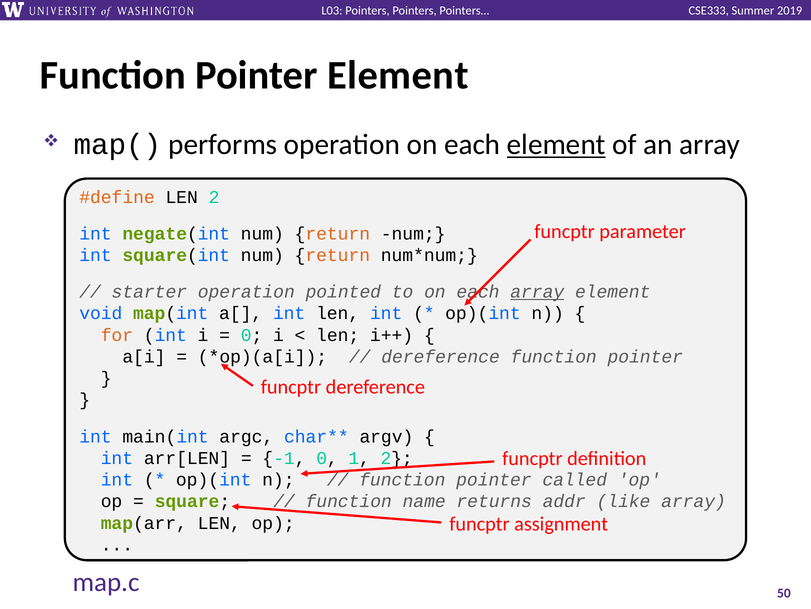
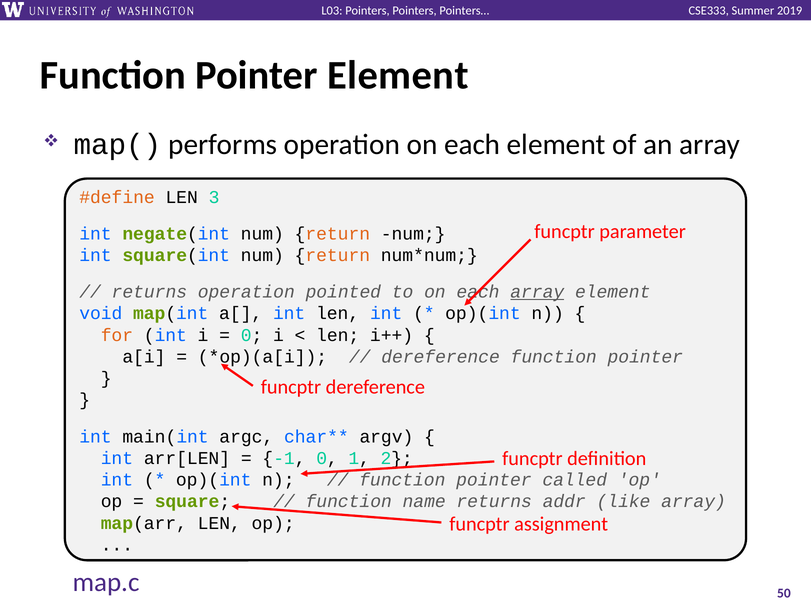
element underline: present -> none (556, 144)
LEN 2: 2 -> 3 (214, 197)
starter: starter -> returns (149, 291)
